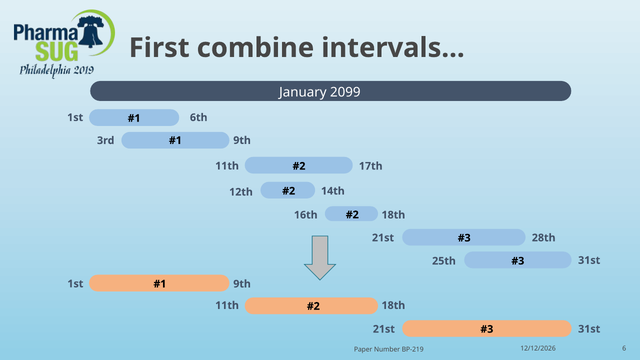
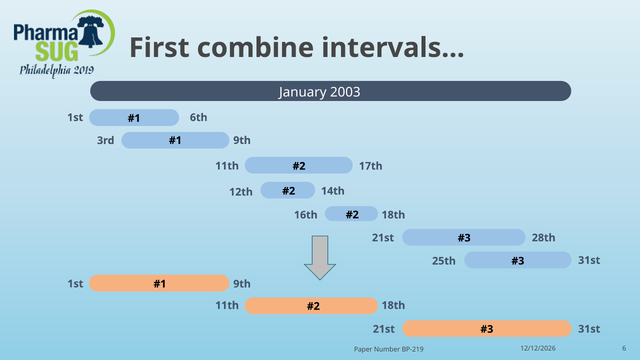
2099: 2099 -> 2003 (345, 92)
